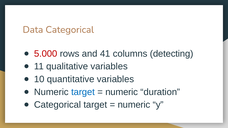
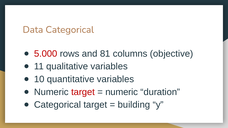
41: 41 -> 81 (105, 54)
detecting: detecting -> objective (172, 54)
target colour: blue -> red (83, 92)
numeric: numeric -> building (134, 105)
